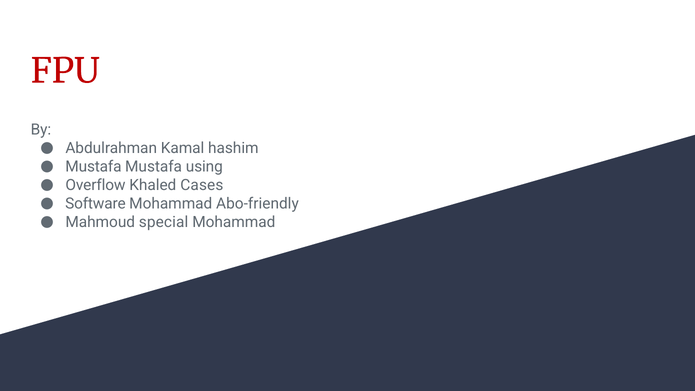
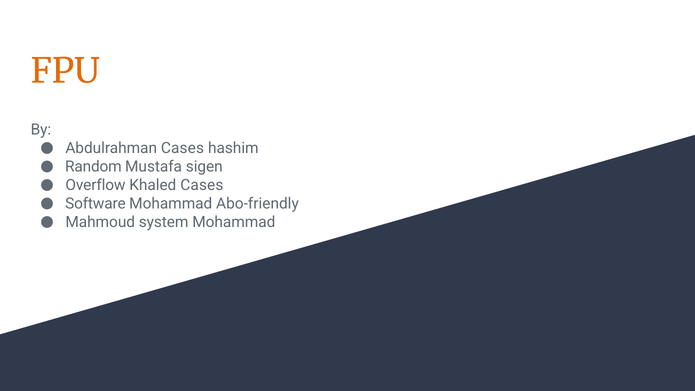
FPU colour: red -> orange (65, 71)
Abdulrahman Kamal: Kamal -> Cases (182, 148)
Mustafa: Mustafa -> Random (93, 167)
using: using -> sigen (204, 167)
special: special -> system (164, 222)
